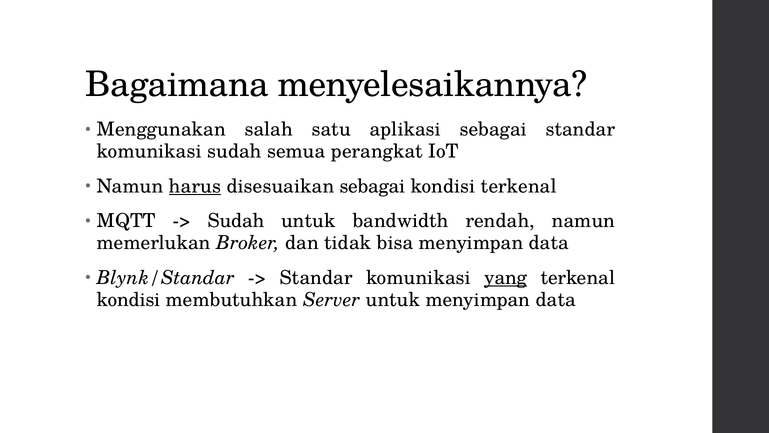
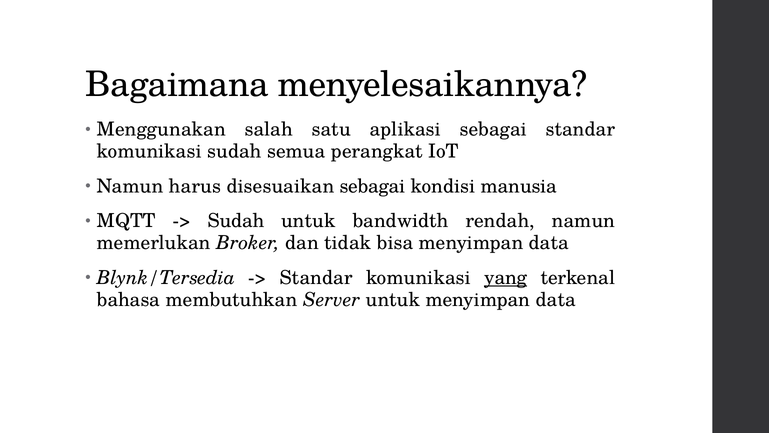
harus underline: present -> none (195, 186)
kondisi terkenal: terkenal -> manusia (519, 186)
Blynk/Standar: Blynk/Standar -> Blynk/Tersedia (166, 277)
kondisi: kondisi -> bahasa (129, 299)
